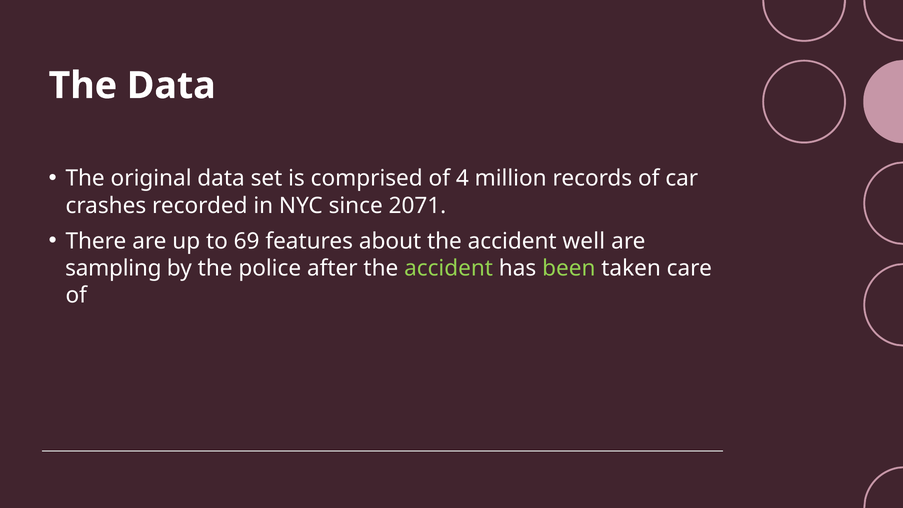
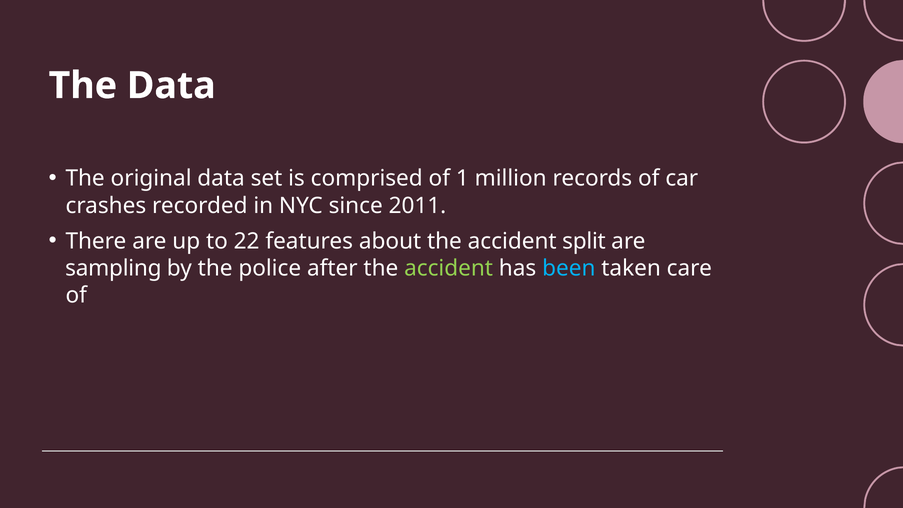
4: 4 -> 1 (462, 178)
2071: 2071 -> 2011 (417, 206)
69: 69 -> 22 (247, 241)
well: well -> split (584, 241)
been colour: light green -> light blue (569, 268)
